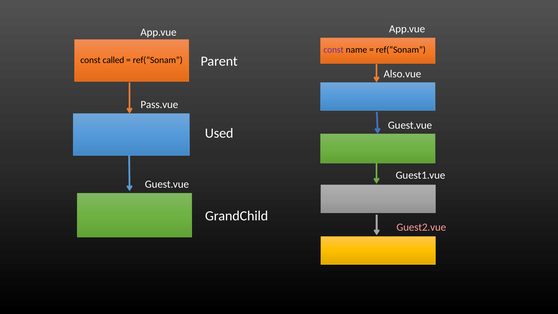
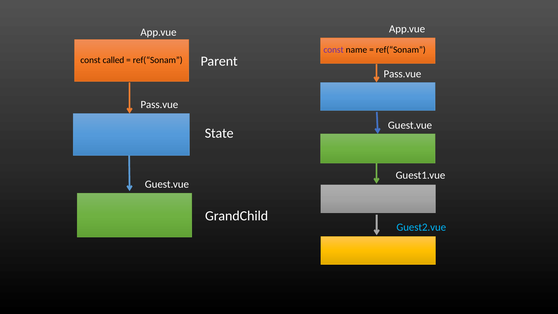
Also.vue: Also.vue -> Pass.vue (402, 74)
Used: Used -> State (219, 133)
Guest2.vue colour: pink -> light blue (421, 227)
